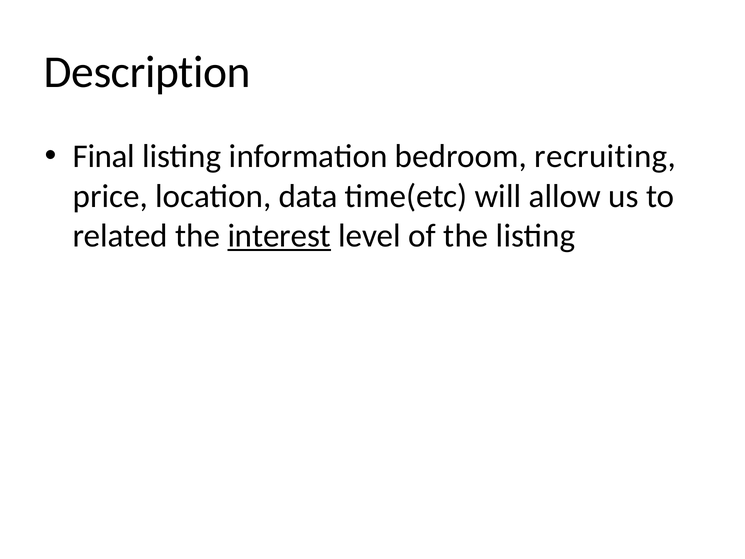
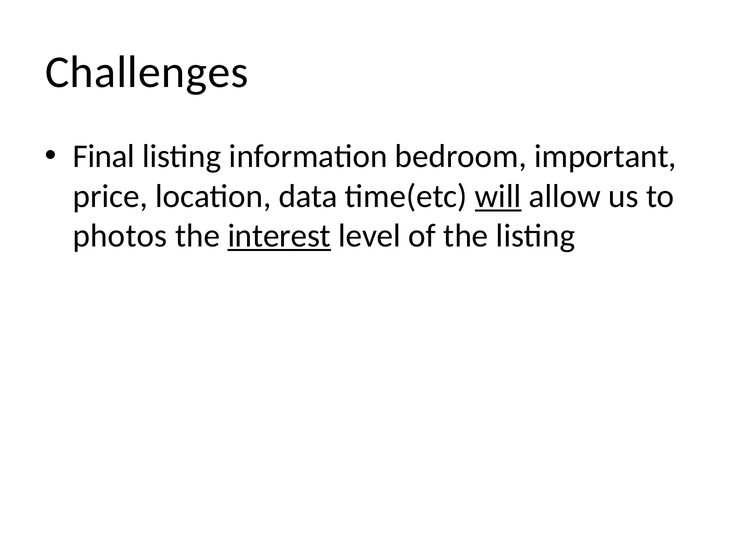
Description: Description -> Challenges (147, 72)
recruiting: recruiting -> important (606, 156)
will underline: none -> present (498, 196)
related: related -> photos (120, 236)
